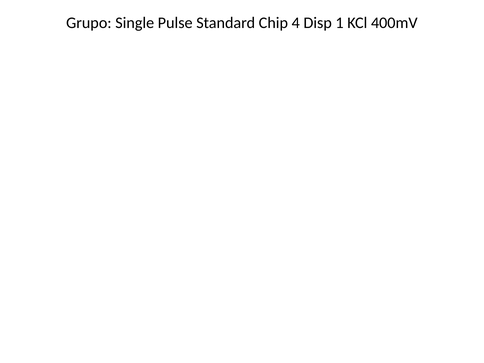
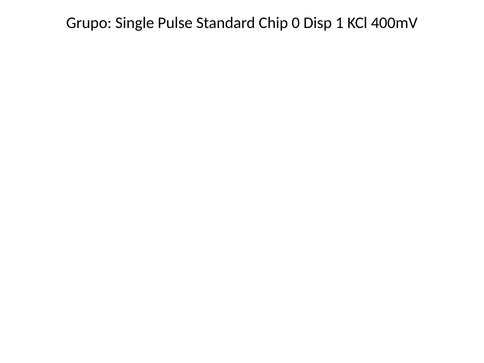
4: 4 -> 0 (296, 23)
